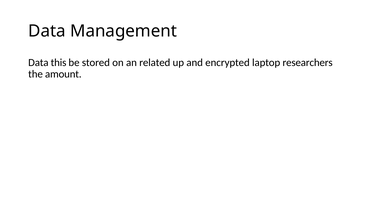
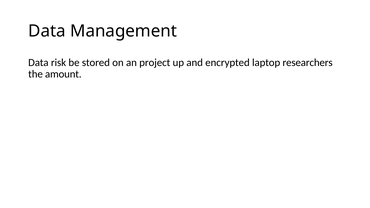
this: this -> risk (59, 63)
related: related -> project (155, 63)
